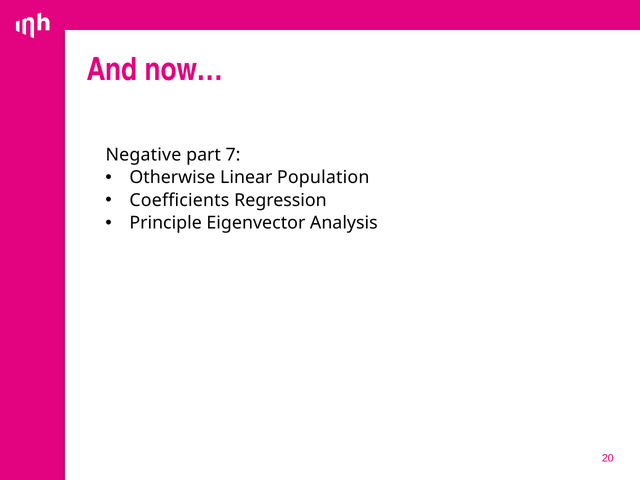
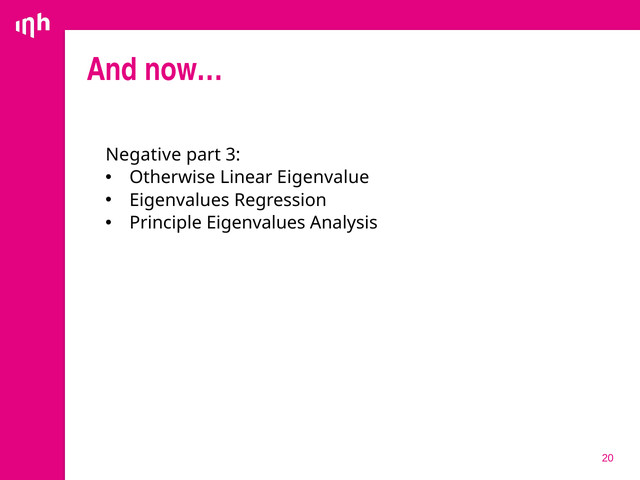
7: 7 -> 3 (233, 155)
Population: Population -> Eigenvalue (323, 178)
Coefficients: Coefficients -> Eigenvalues (179, 200)
Principle Eigenvector: Eigenvector -> Eigenvalues (256, 223)
